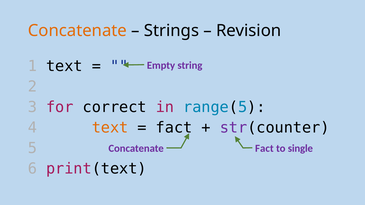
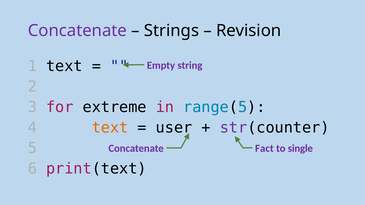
Concatenate colour: orange -> purple (77, 31)
correct: correct -> extreme (115, 107)
fact: fact -> user (174, 128)
